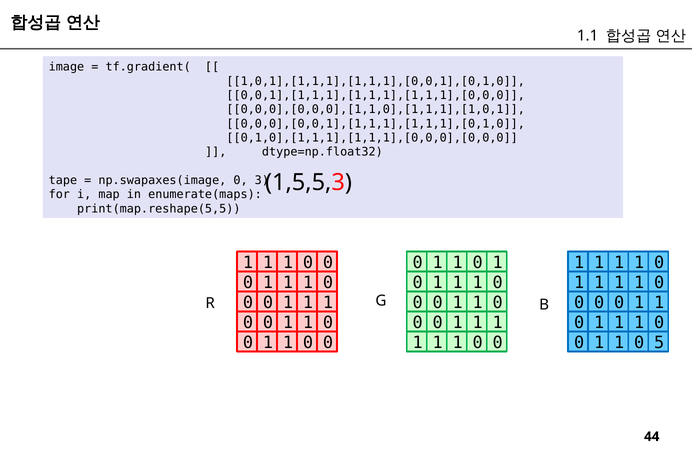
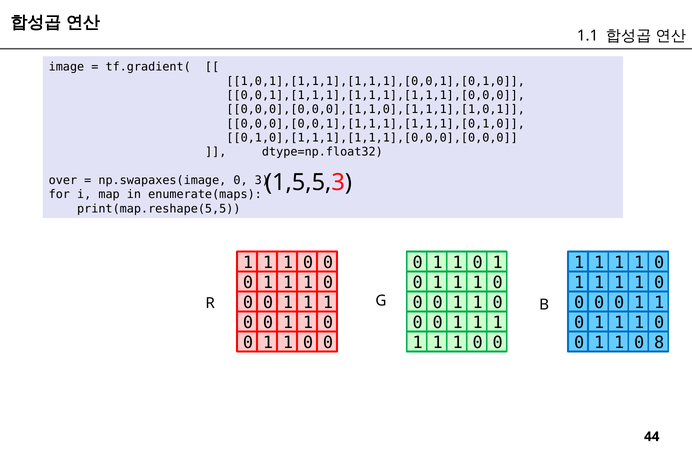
tape: tape -> over (63, 180)
5: 5 -> 8 (659, 342)
